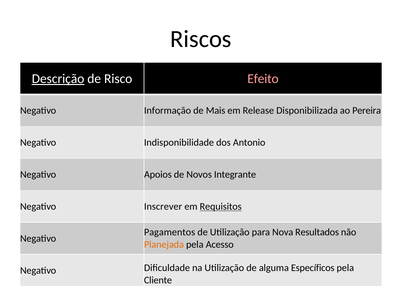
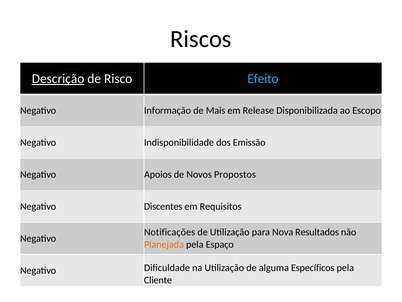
Efeito colour: pink -> light blue (263, 79)
Pereira: Pereira -> Escopo (367, 110)
Antonio: Antonio -> Emissão (249, 142)
Integrante: Integrante -> Propostos (235, 174)
Inscrever: Inscrever -> Discentes (163, 206)
Requisitos underline: present -> none (221, 206)
Pagamentos: Pagamentos -> Notificações (170, 232)
Acesso: Acesso -> Espaço (220, 244)
